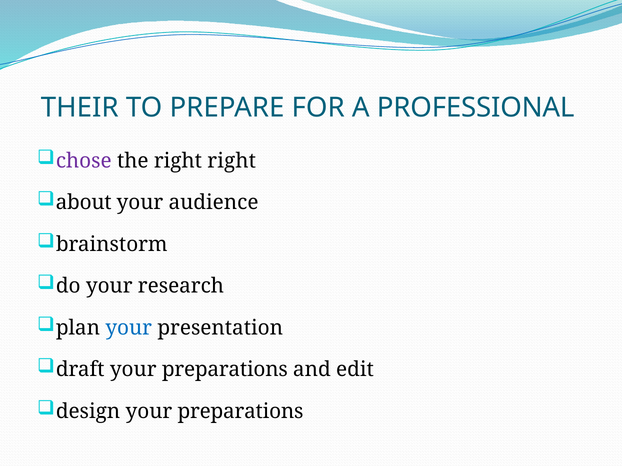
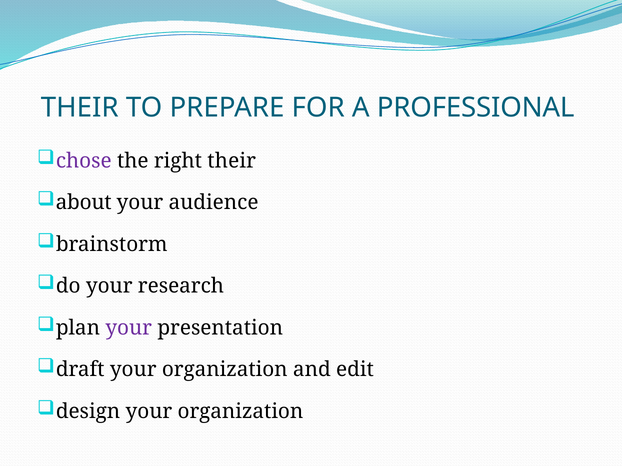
right right: right -> their (232, 161)
your colour: blue -> purple (129, 328)
draft your preparations: preparations -> organization (225, 370)
design your preparations: preparations -> organization (240, 412)
